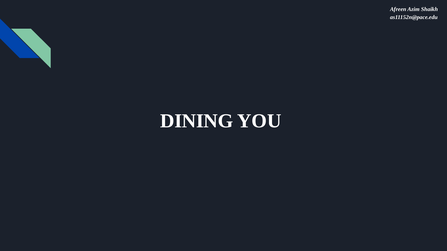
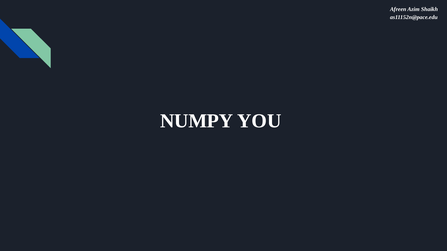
DINING: DINING -> NUMPY (197, 121)
